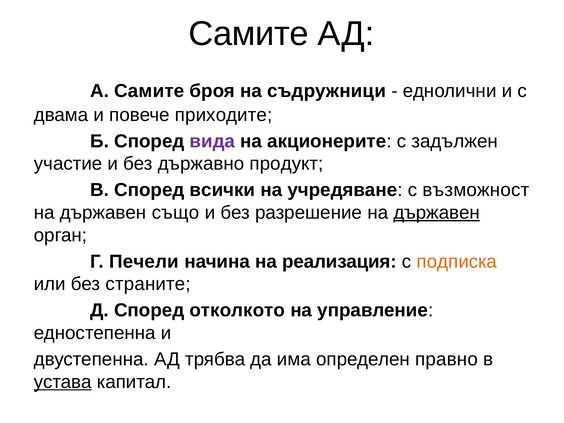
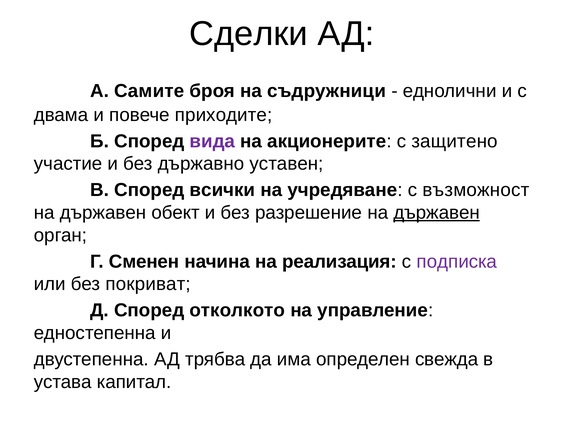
Самите: Самите -> Сделки (249, 34)
задължен: задължен -> защитено (455, 141)
продукт: продукт -> уставен (287, 164)
също: също -> обект (176, 213)
Печели: Печели -> Сменен (144, 261)
подписка colour: orange -> purple (457, 261)
страните: страните -> покриват (148, 284)
правно: правно -> свежда (447, 359)
устава underline: present -> none (63, 382)
